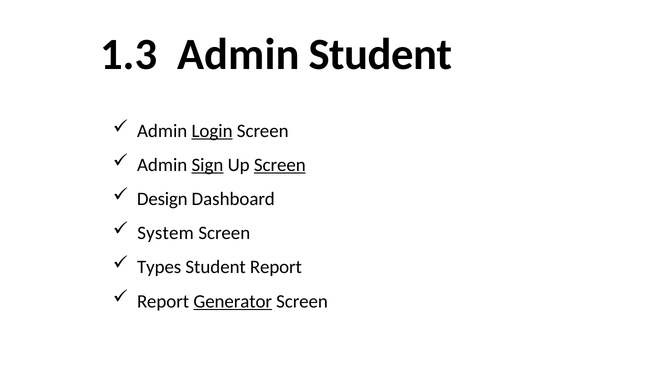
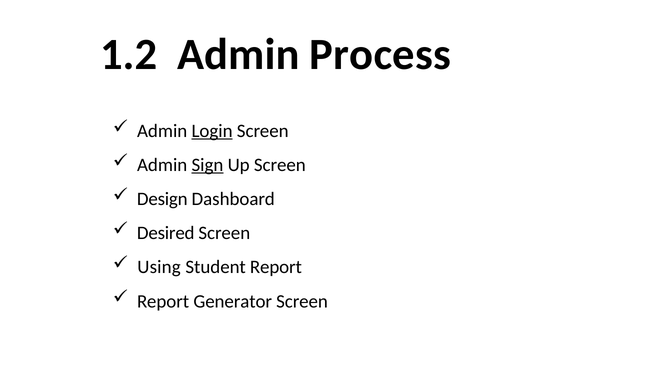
1.3: 1.3 -> 1.2 (129, 54)
Admin Student: Student -> Process (380, 54)
Screen underline: present -> none (280, 165)
System: System -> Desired (166, 233)
Types: Types -> Using (159, 267)
Generator underline: present -> none (233, 301)
